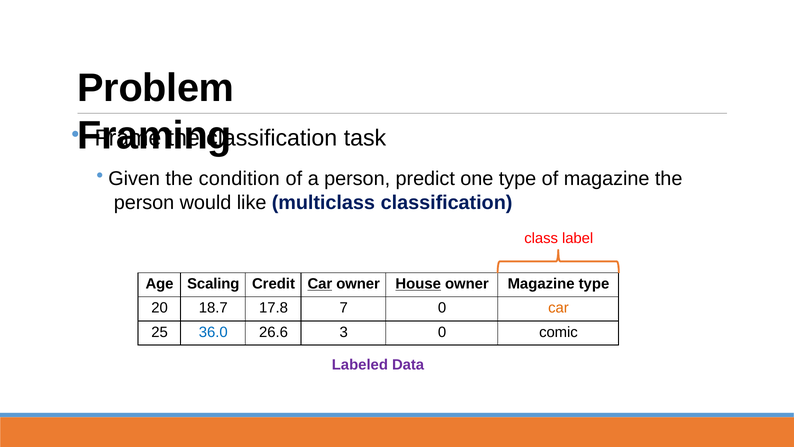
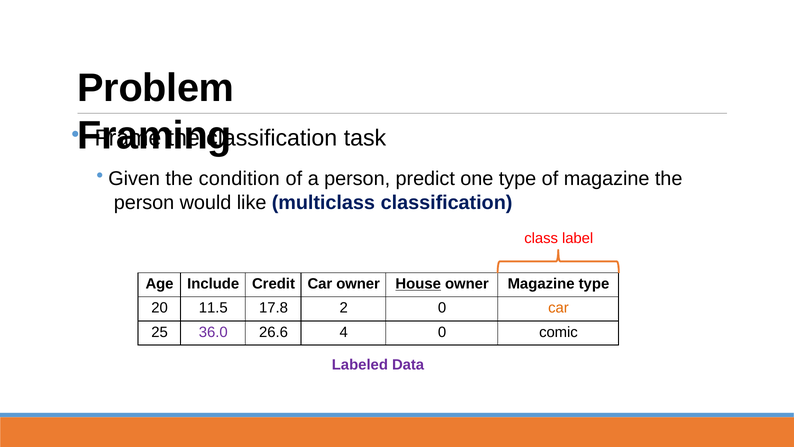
Scaling: Scaling -> Include (213, 284)
Car underline: present -> none (320, 284)
18.7: 18.7 -> 11.5 (213, 308)
7: 7 -> 2 (344, 308)
36.0 colour: blue -> purple (213, 332)
3: 3 -> 4 (344, 332)
